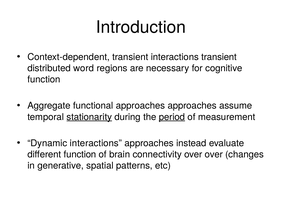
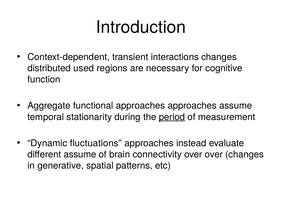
interactions transient: transient -> changes (219, 57)
word: word -> used (84, 68)
stationarity underline: present -> none (89, 117)
Dynamic interactions: interactions -> fluctuations (96, 144)
different function: function -> assume (80, 155)
